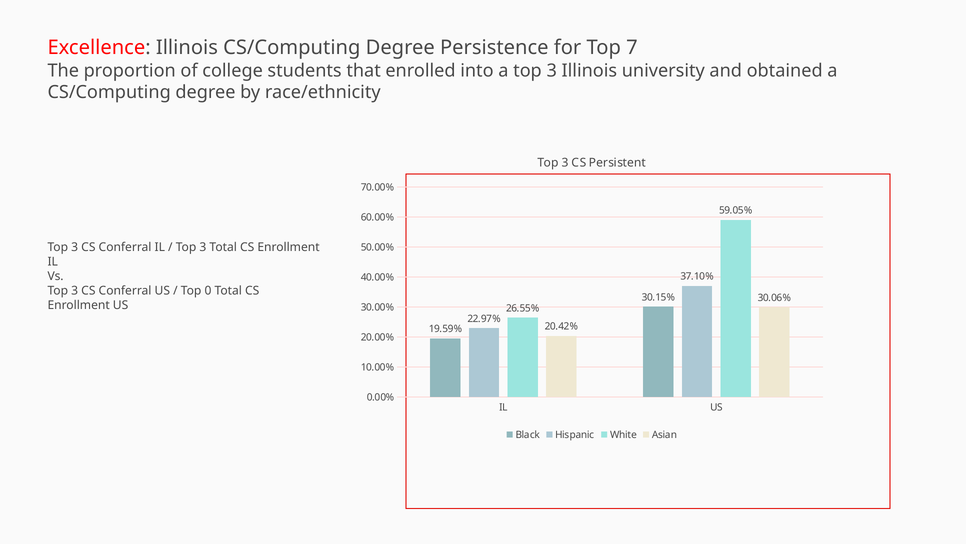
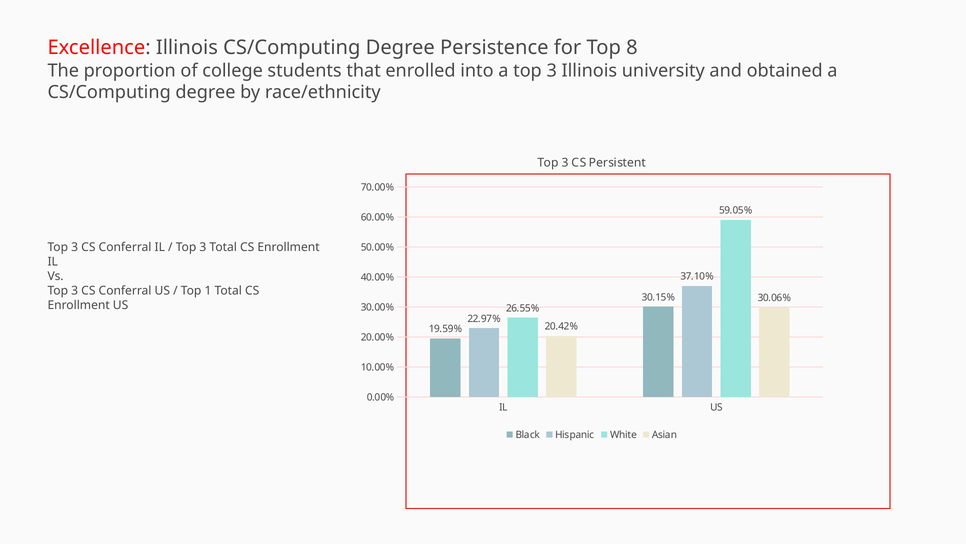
7: 7 -> 8 (632, 48)
0: 0 -> 1 (208, 290)
